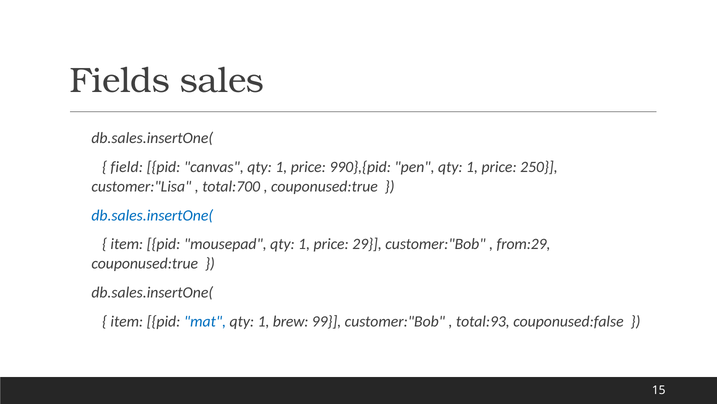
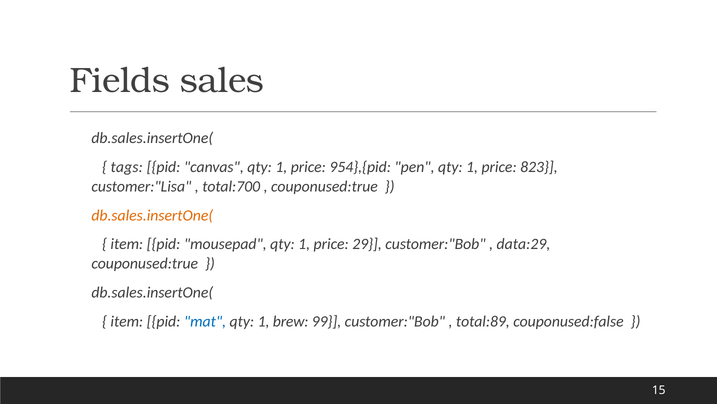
field: field -> tags (127, 167)
990},{pid: 990},{pid -> 954},{pid (360, 167)
250: 250 -> 823 (539, 167)
db.sales.insertOne( colour: blue -> orange (152, 215)
from:29: from:29 -> data:29 (523, 244)
total:93: total:93 -> total:89 (483, 321)
